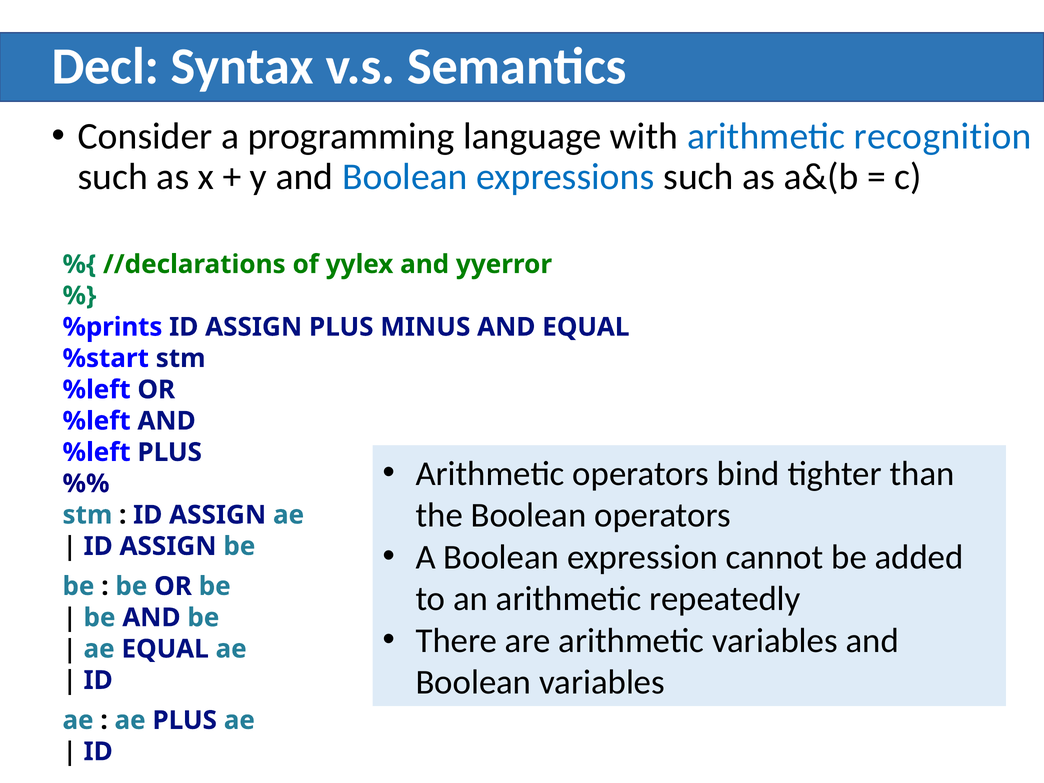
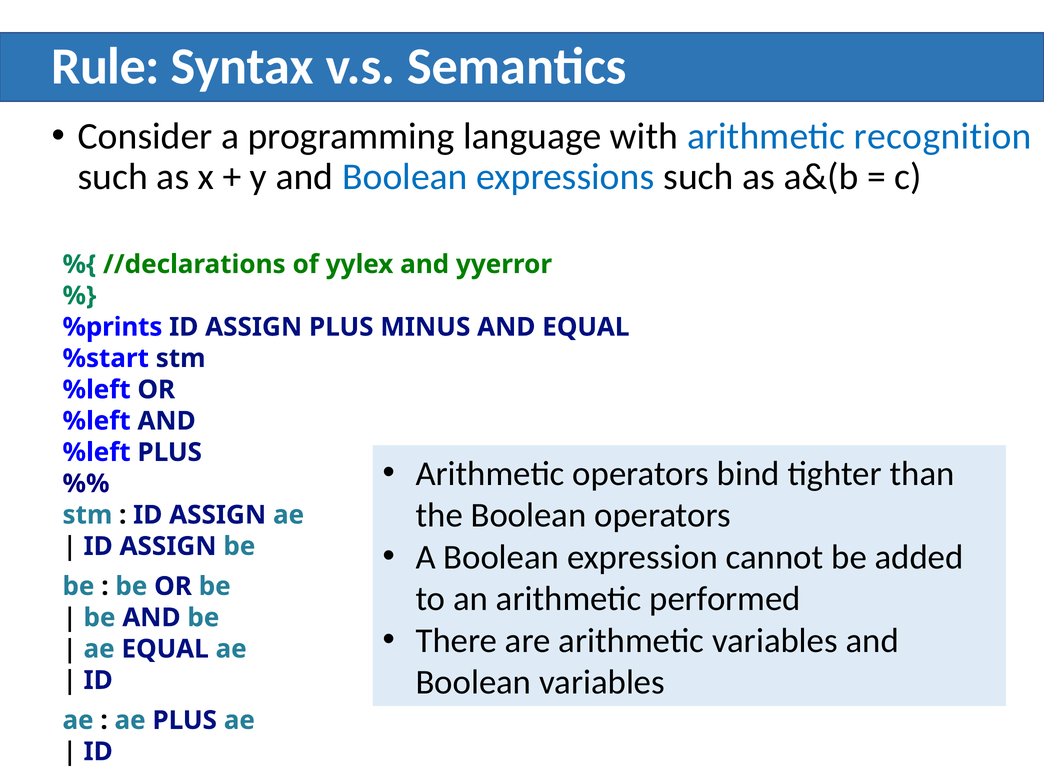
Decl: Decl -> Rule (106, 67)
repeatedly: repeatedly -> performed (725, 599)
